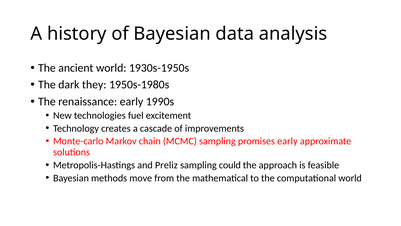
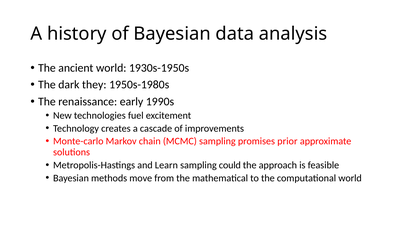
promises early: early -> prior (287, 141)
Preliz: Preliz -> Learn (166, 165)
